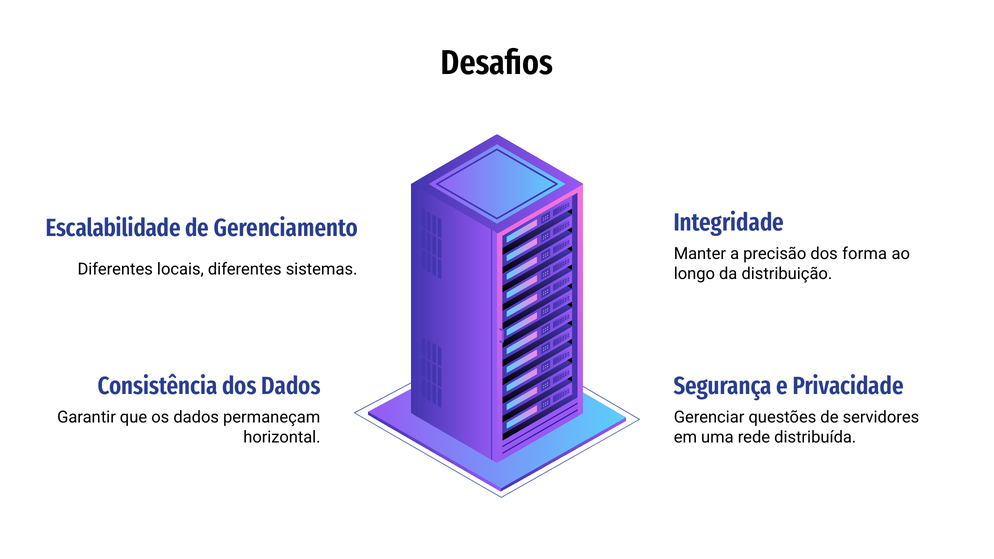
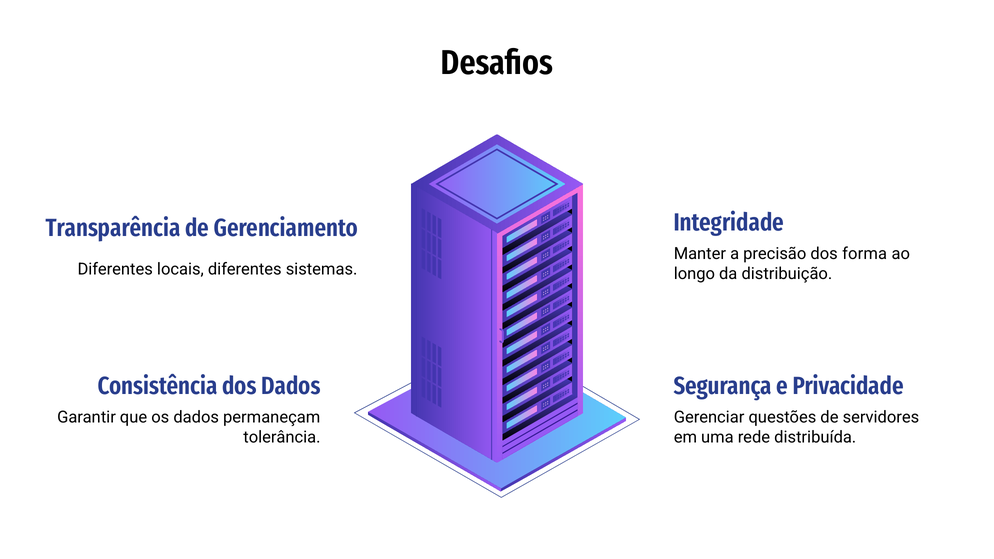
Escalabilidade: Escalabilidade -> Transparência (113, 228)
horizontal: horizontal -> tolerância (282, 437)
